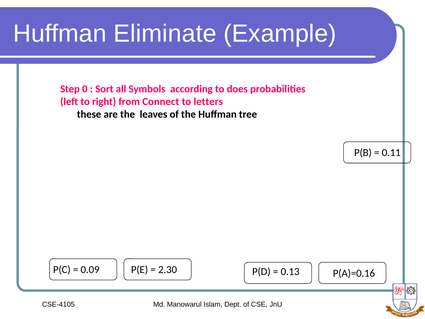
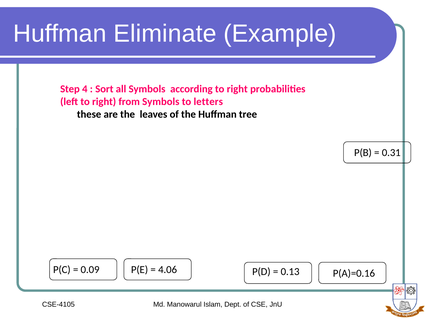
0: 0 -> 4 (85, 89)
according to does: does -> right (237, 89)
from Connect: Connect -> Symbols (161, 102)
0.11: 0.11 -> 0.31 (391, 153)
2.30: 2.30 -> 4.06 (168, 269)
